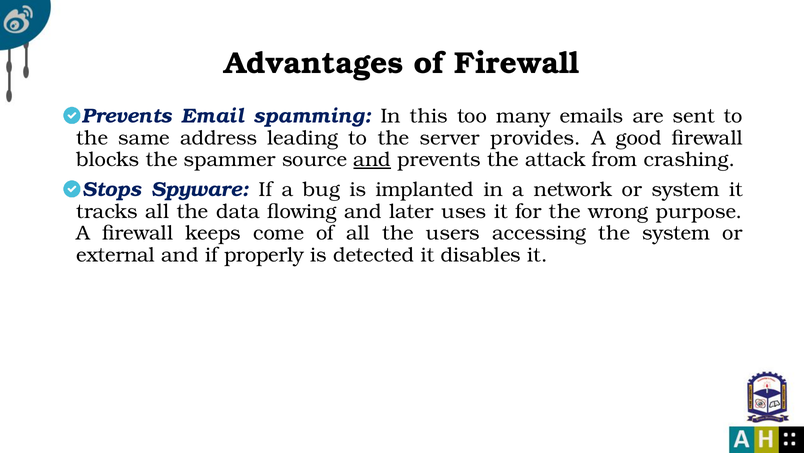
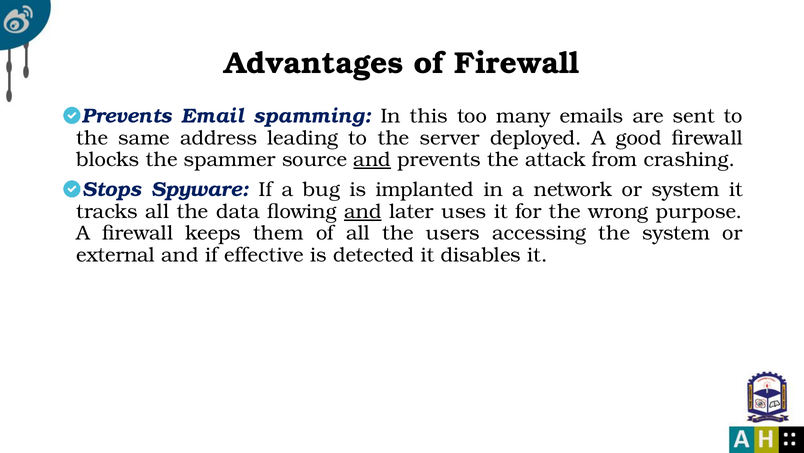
provides: provides -> deployed (536, 138)
and underline: none -> present (363, 211)
come: come -> them (278, 233)
properly: properly -> effective (264, 255)
